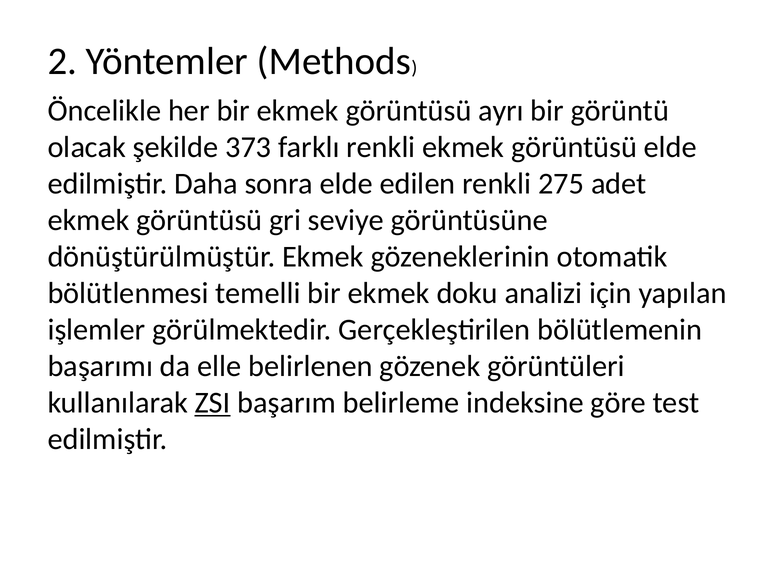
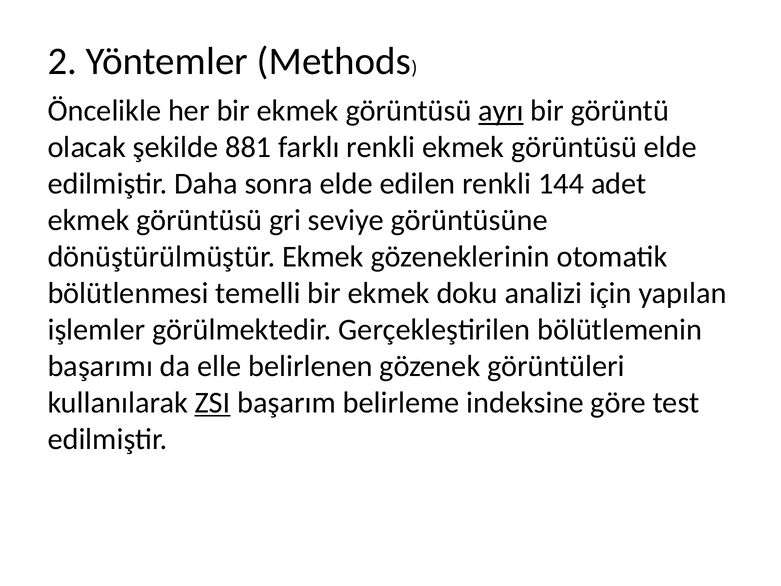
ayrı underline: none -> present (501, 111)
373: 373 -> 881 (248, 147)
275: 275 -> 144 (561, 184)
